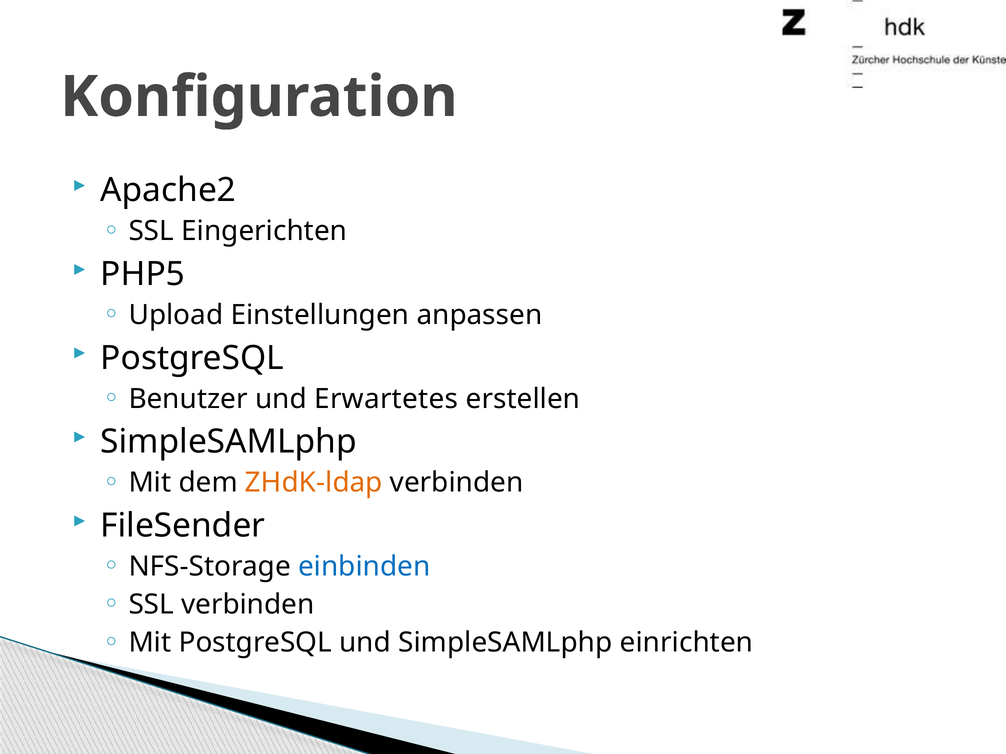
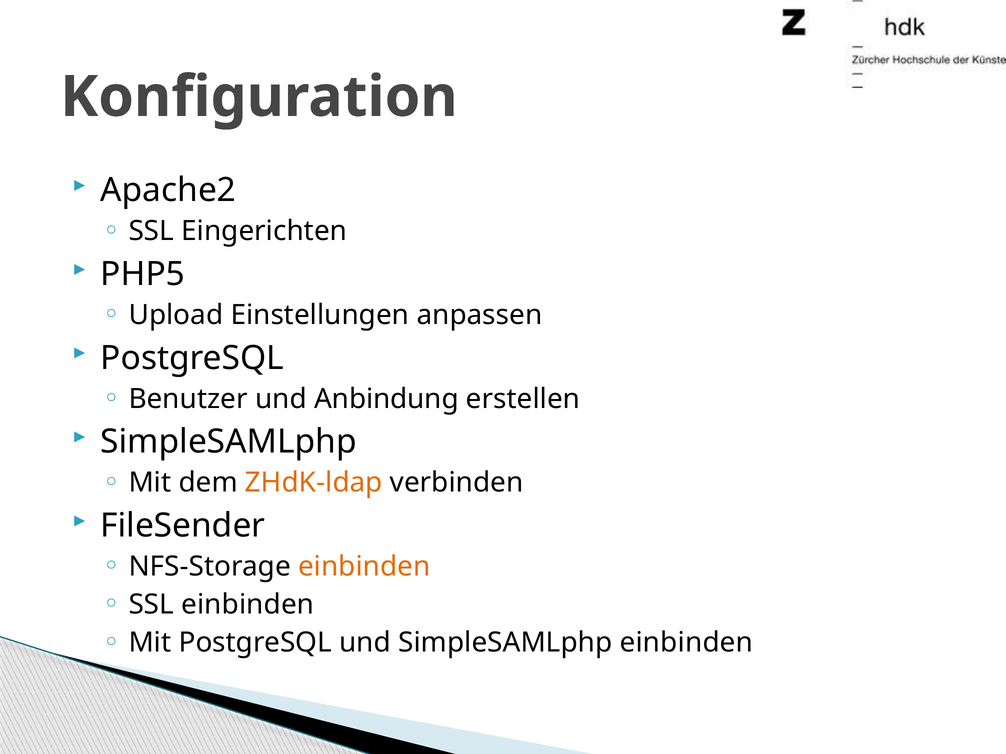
Erwartetes: Erwartetes -> Anbindung (386, 399)
einbinden colour: blue -> orange (364, 567)
SSL verbinden: verbinden -> einbinden (248, 605)
SimpleSAMLphp einrichten: einrichten -> einbinden (686, 643)
